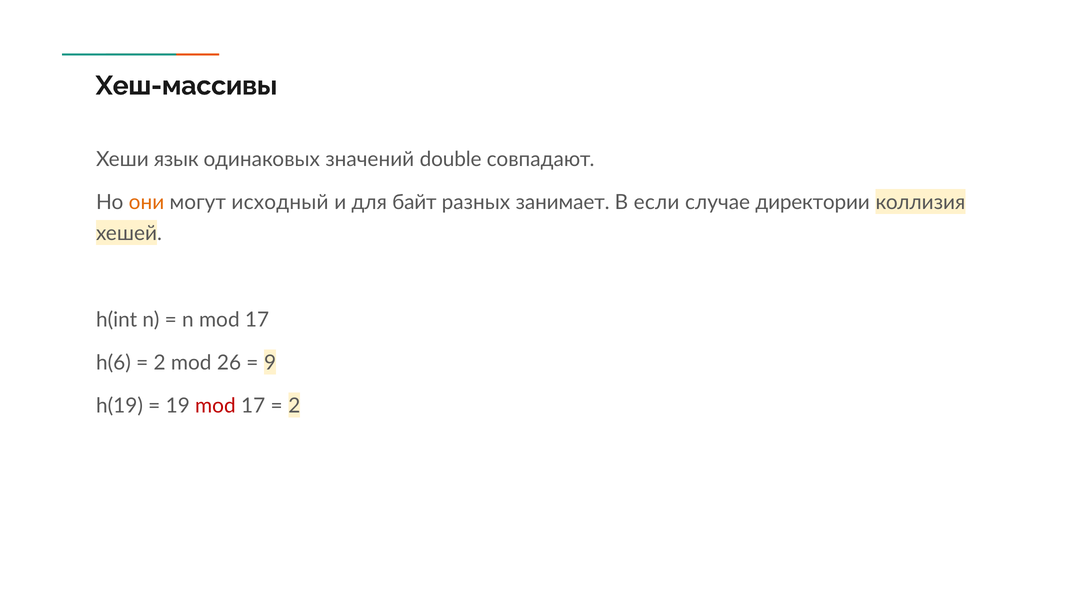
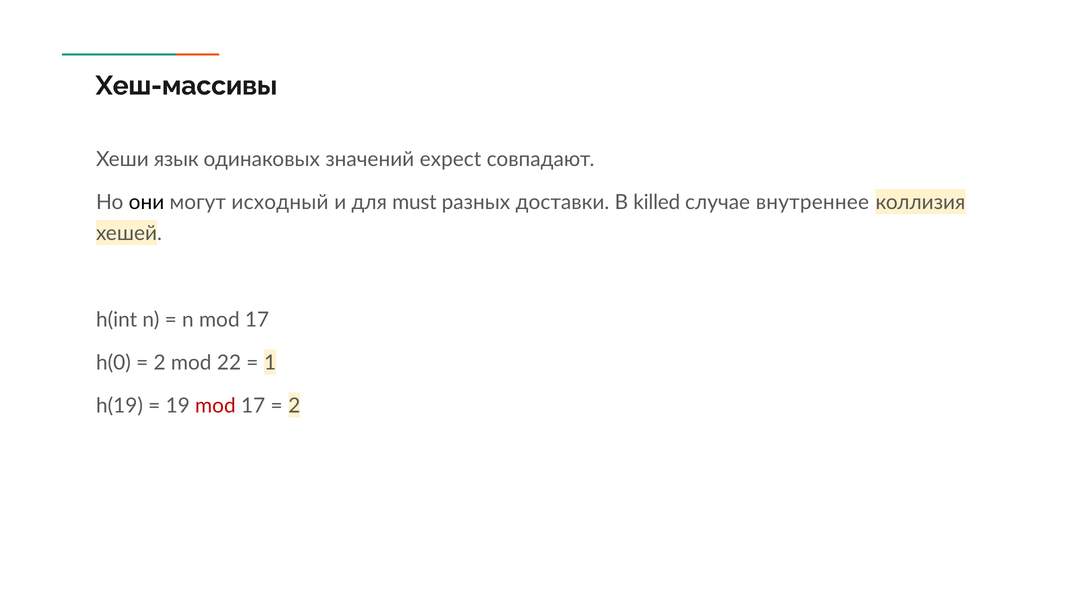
double: double -> expect (450, 159)
они colour: orange -> black (146, 202)
байт: байт -> must (414, 202)
занимает: занимает -> доставки (563, 202)
если: если -> killed (657, 202)
директории: директории -> внутреннее (812, 202)
h(6: h(6 -> h(0 (113, 363)
26: 26 -> 22 (229, 363)
9: 9 -> 1 (270, 363)
